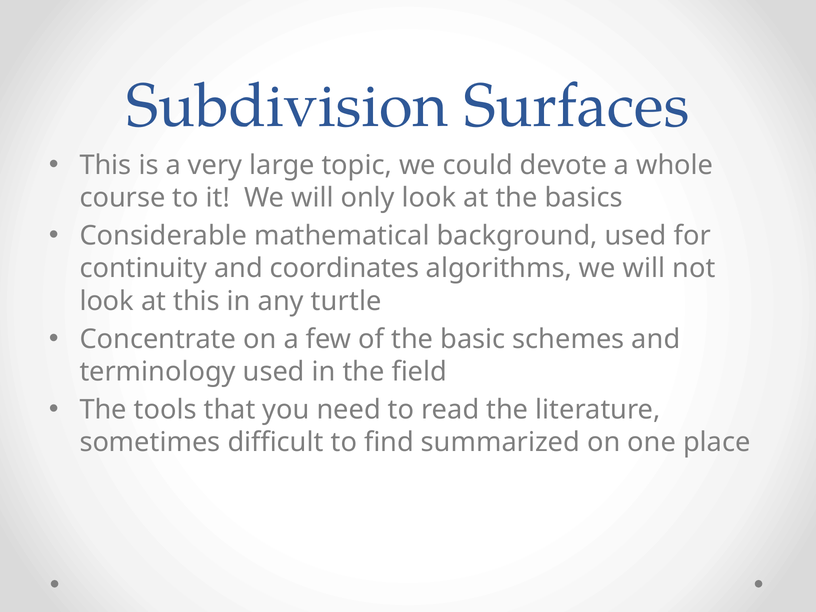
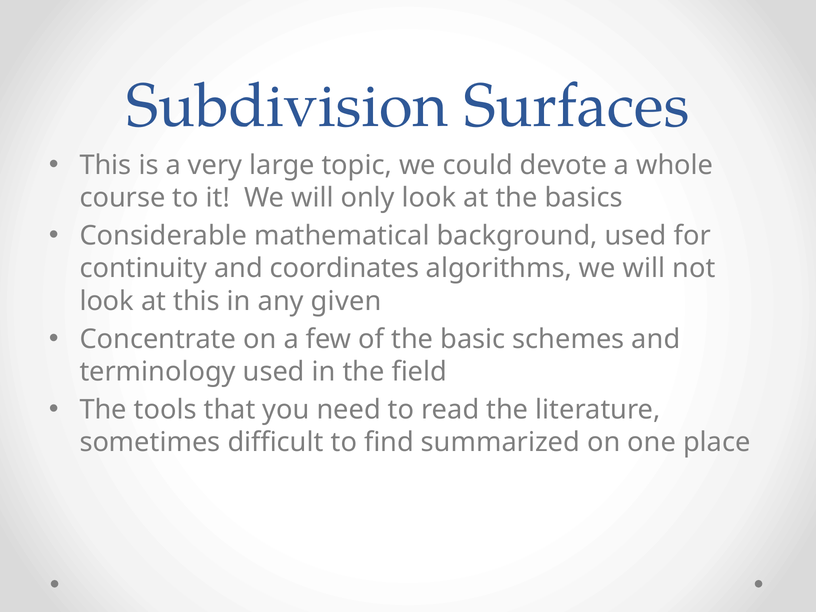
turtle: turtle -> given (346, 301)
